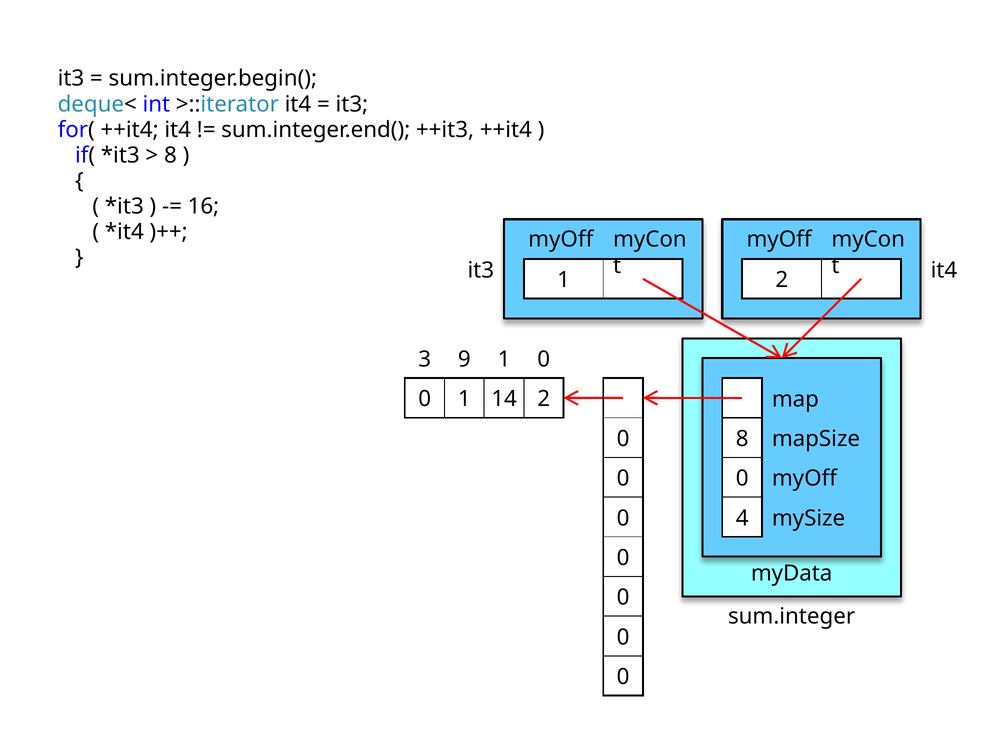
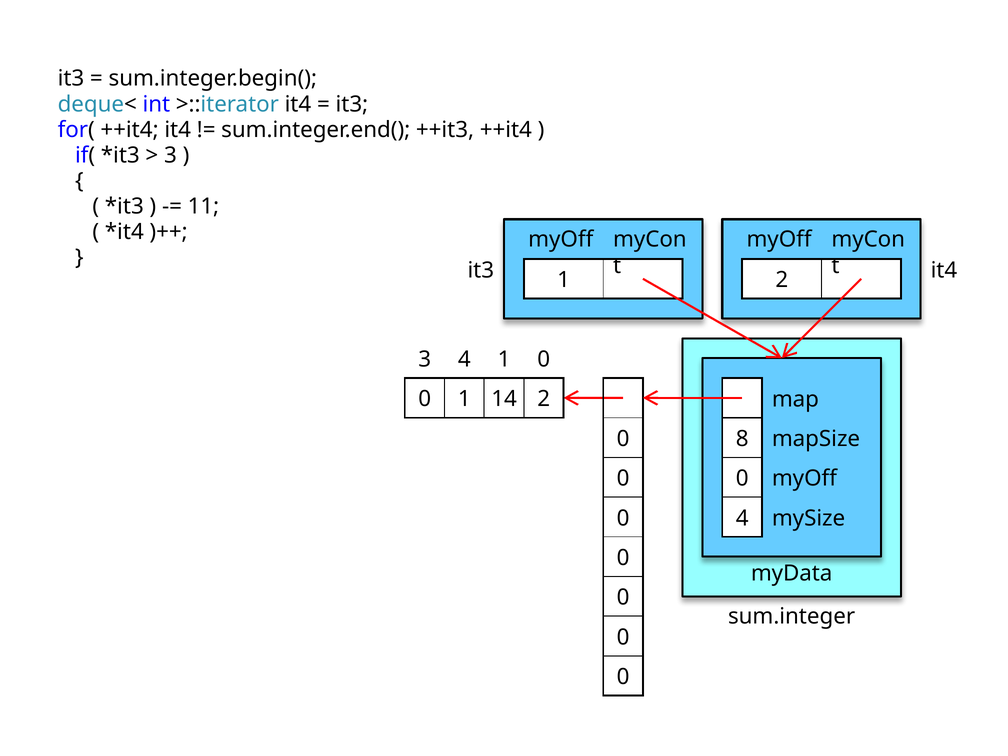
8: 8 -> 3 (170, 155)
16: 16 -> 11 (203, 206)
3 9: 9 -> 4 (464, 359)
